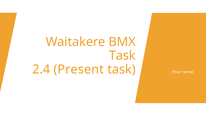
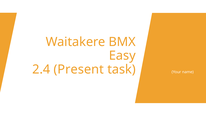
Task: Task -> Easy (122, 56)
